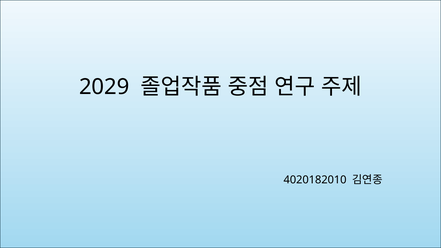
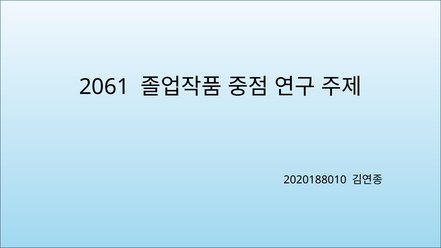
2029: 2029 -> 2061 (104, 87)
4020182010: 4020182010 -> 2020188010 (315, 180)
